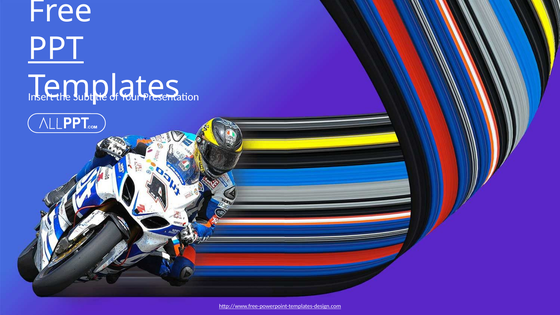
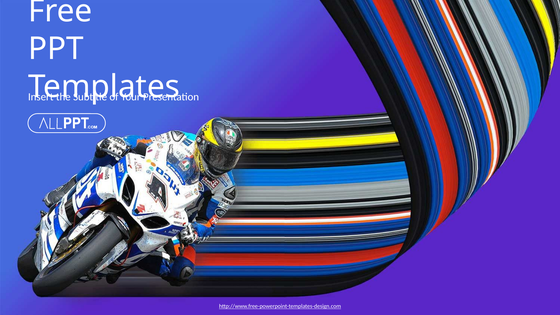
PPT underline: present -> none (56, 49)
